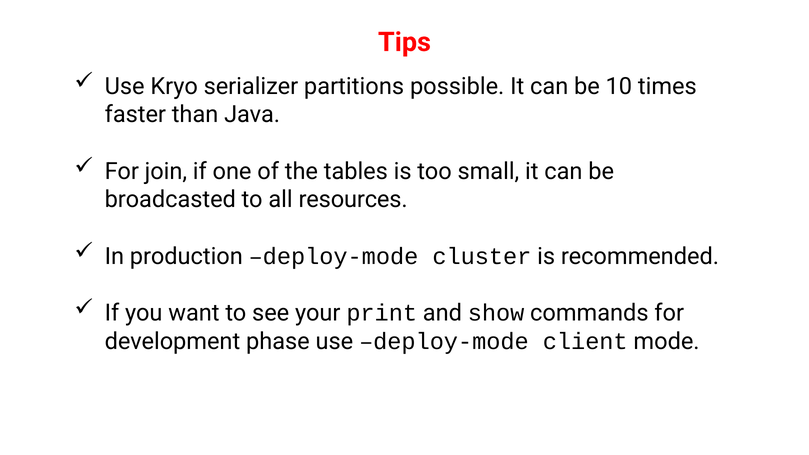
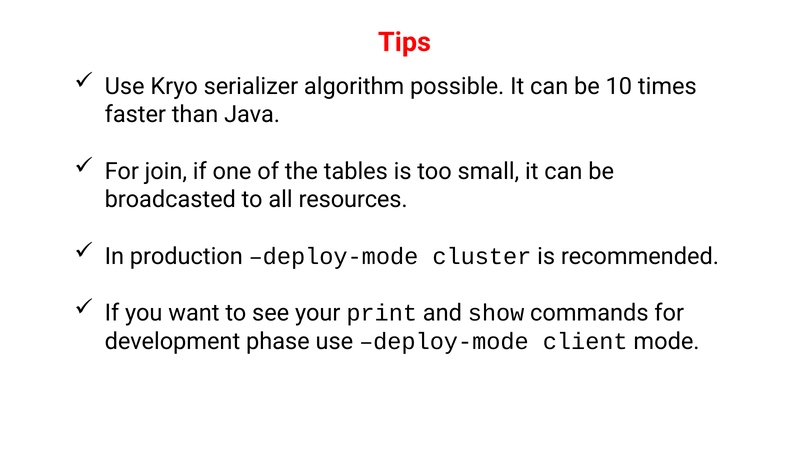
partitions: partitions -> algorithm (354, 86)
